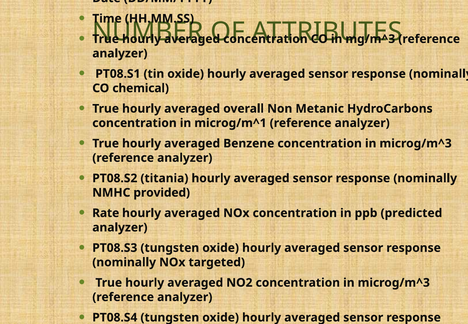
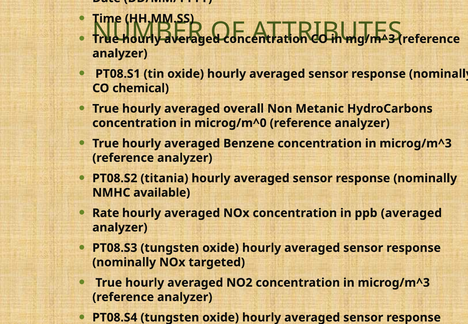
microg/m^1: microg/m^1 -> microg/m^0 (230, 123)
provided: provided -> available (162, 193)
ppb predicted: predicted -> averaged (411, 213)
